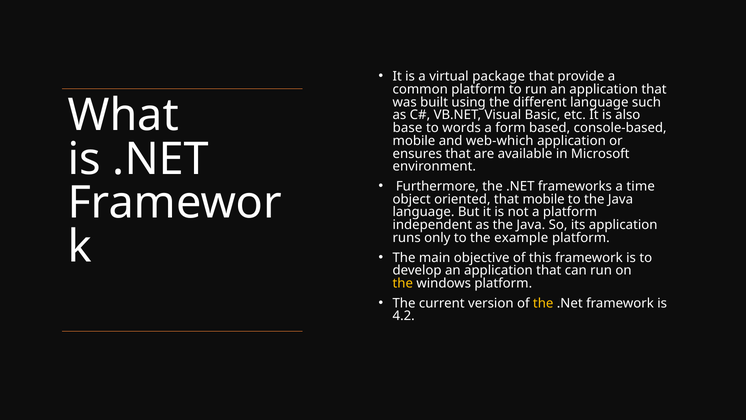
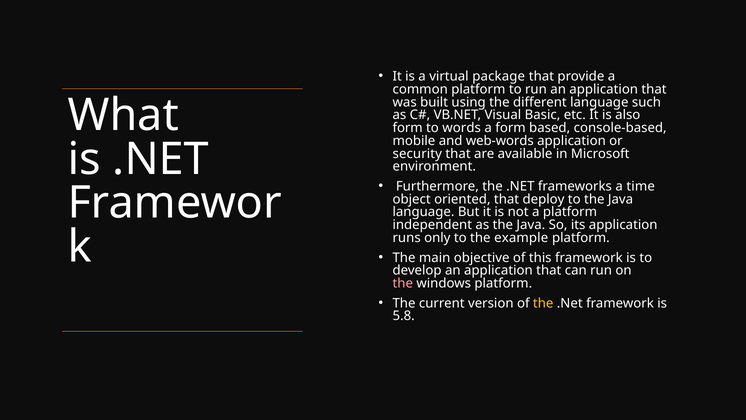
base: base -> form (408, 128)
web-which: web-which -> web-words (500, 141)
ensures: ensures -> security (417, 154)
that mobile: mobile -> deploy (543, 199)
the colour: yellow -> pink (403, 283)
4.2: 4.2 -> 5.8 (404, 316)
